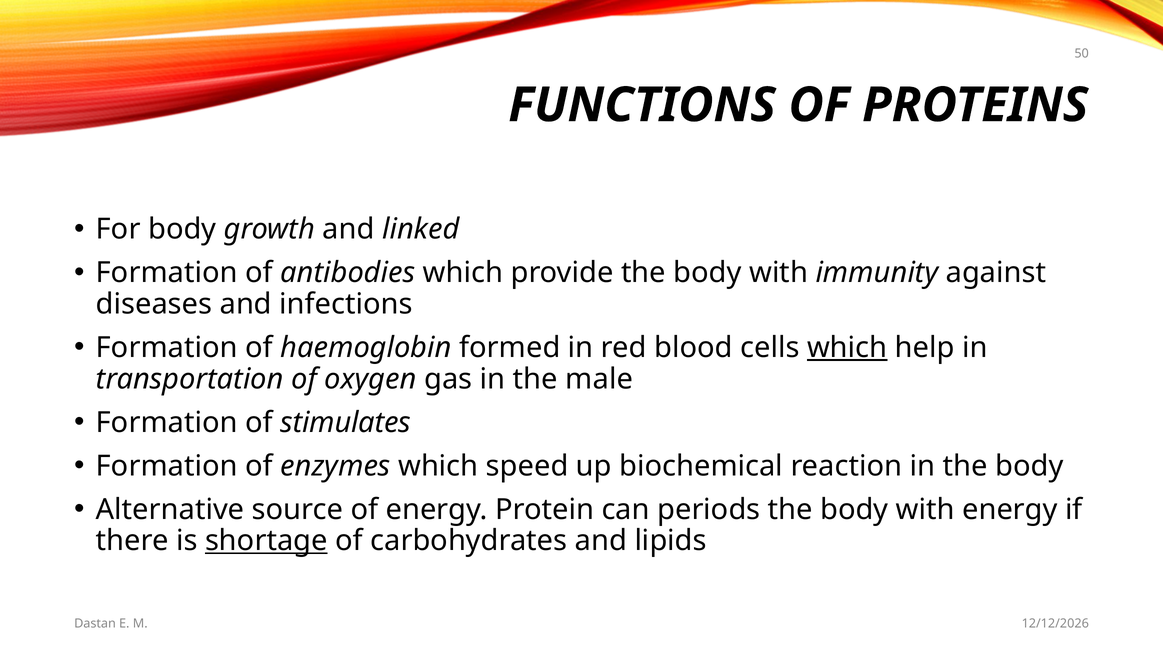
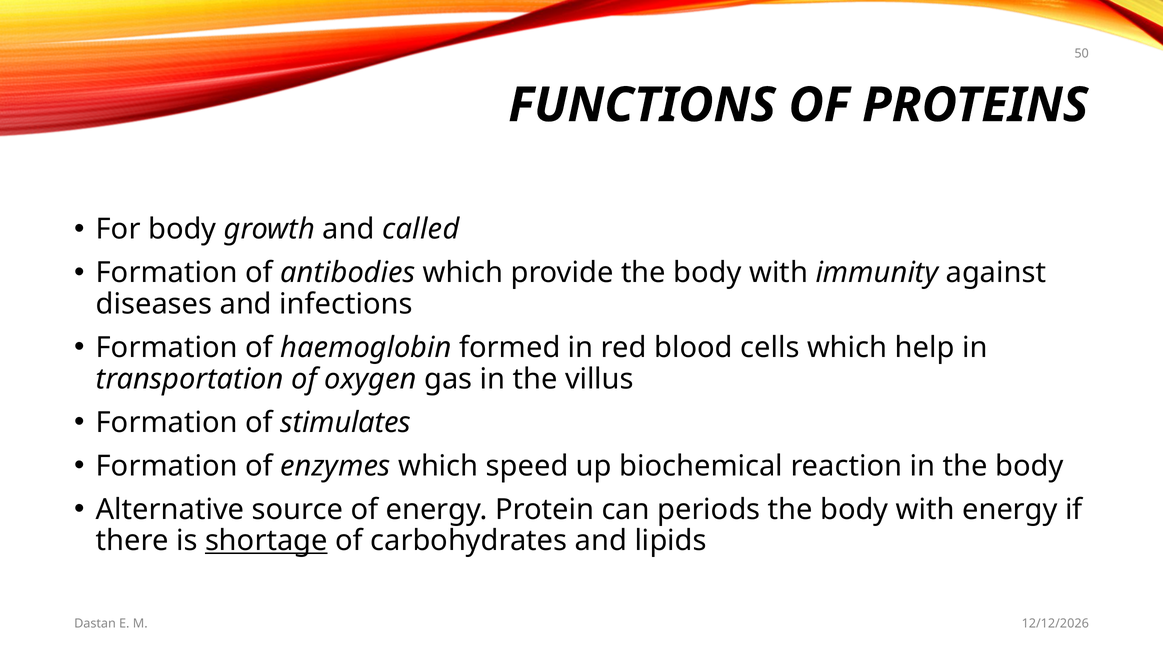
linked: linked -> called (421, 229)
which underline: present -> none (847, 348)
male: male -> villus (599, 379)
